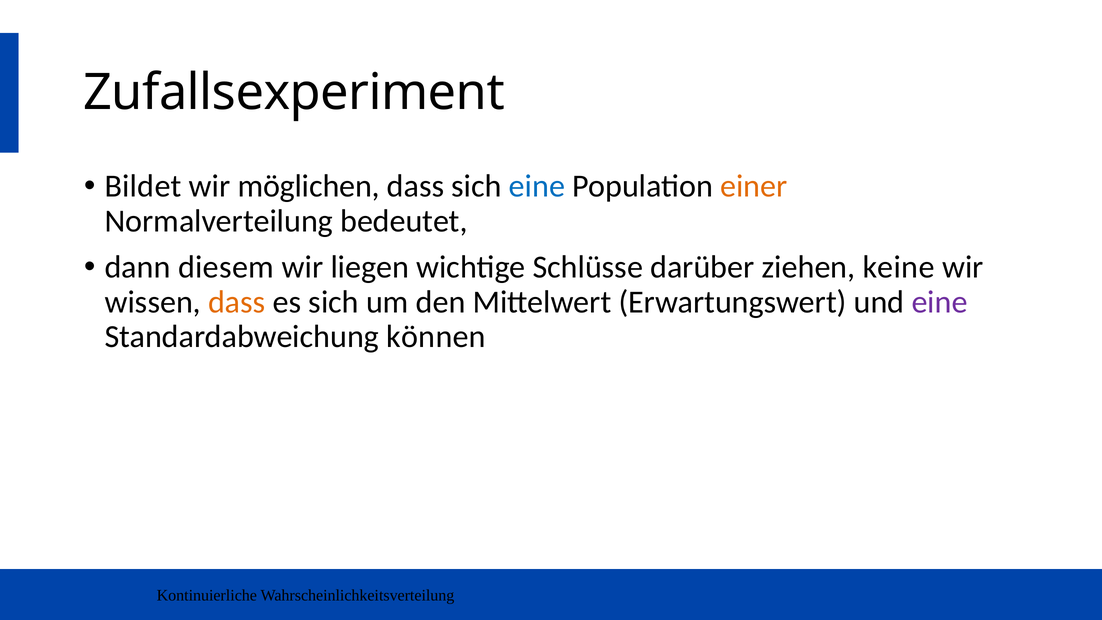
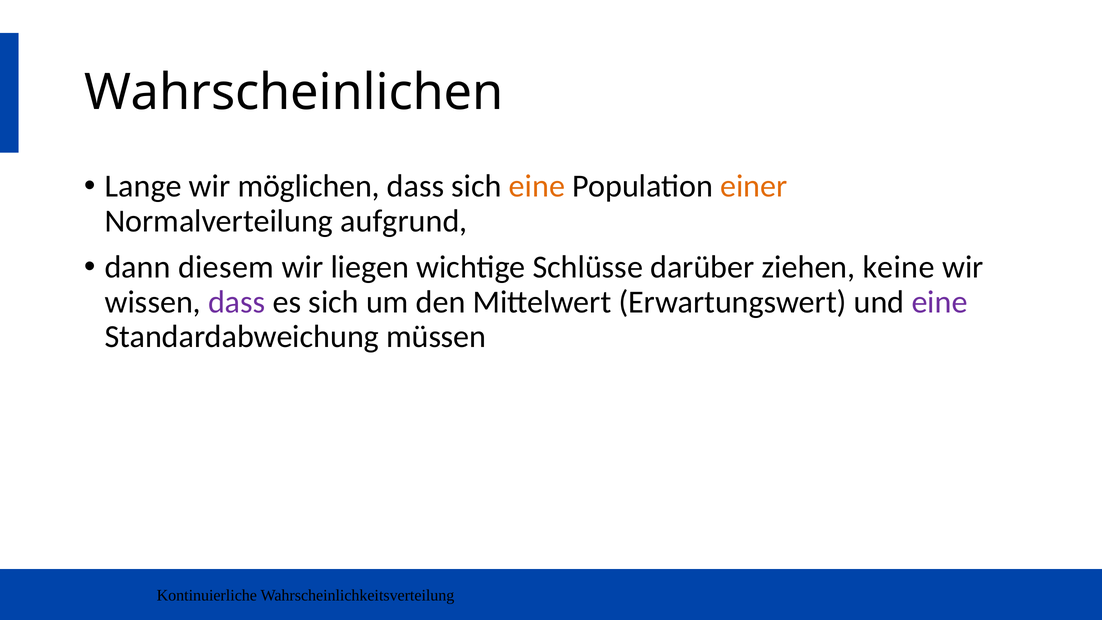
Zufallsexperiment: Zufallsexperiment -> Wahrscheinlichen (294, 93)
Bildet: Bildet -> Lange (143, 186)
eine colour: blue -> orange (537, 186)
bedeutet: bedeutet -> aufgrund (404, 221)
dass colour: orange -> purple (237, 302)
können: können -> müssen (436, 337)
